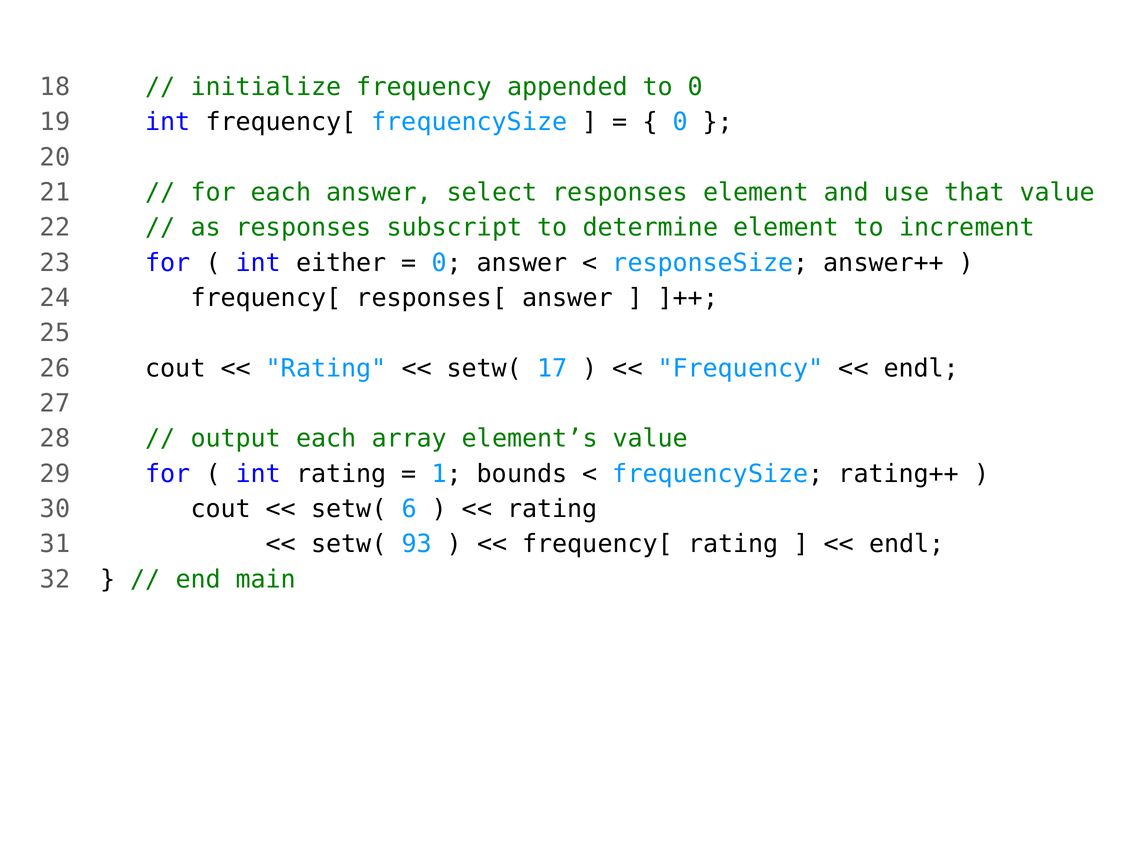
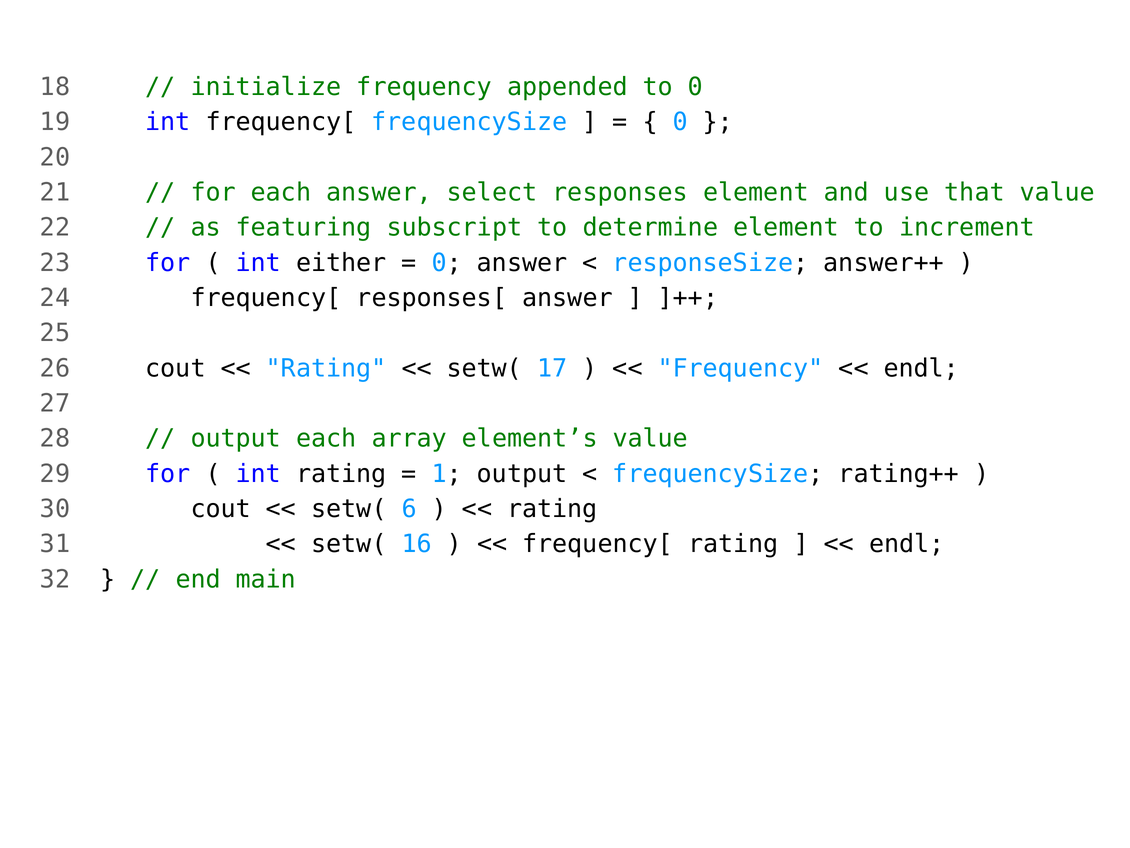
as responses: responses -> featuring (304, 227)
1 bounds: bounds -> output (522, 473)
93: 93 -> 16 (417, 544)
